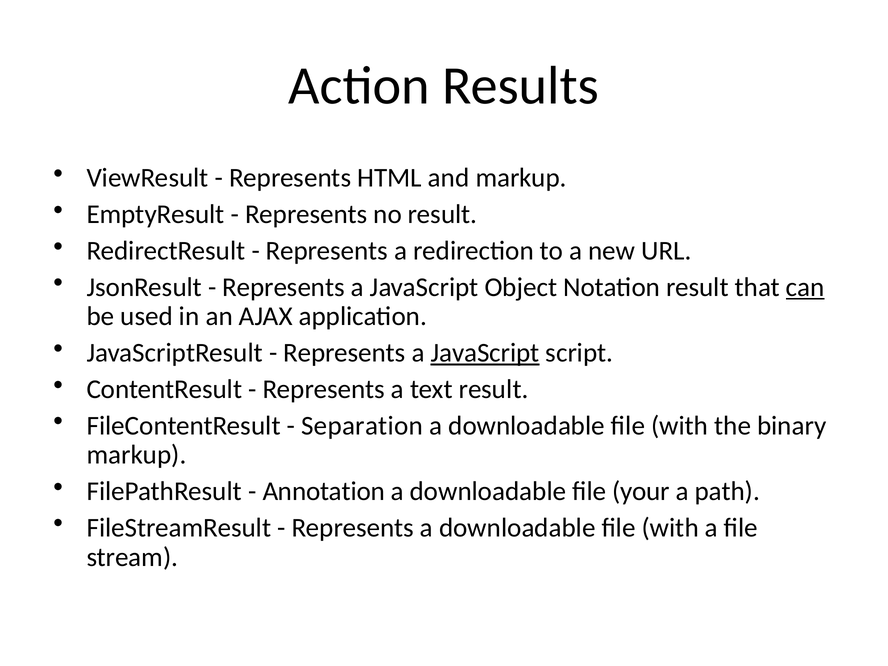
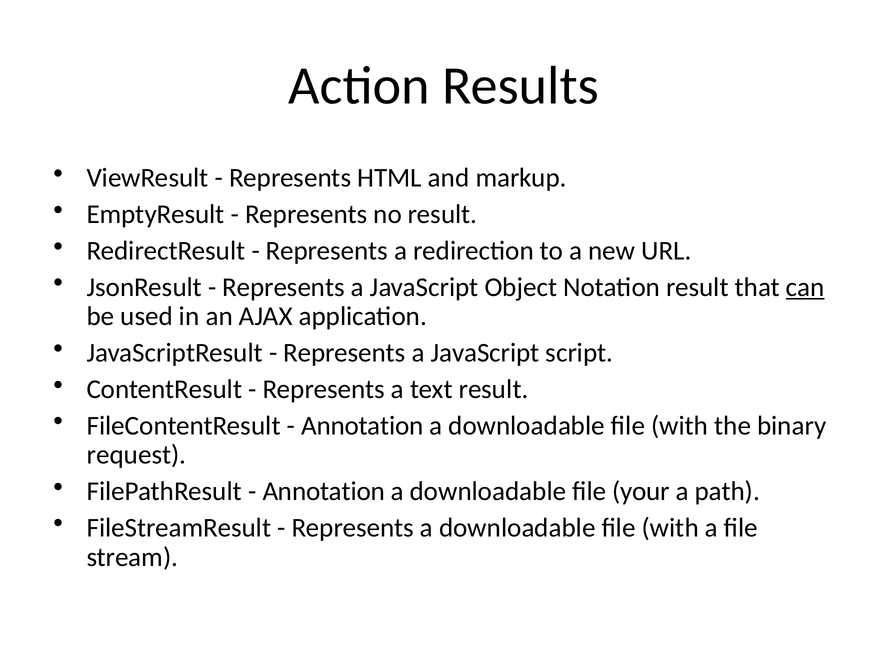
JavaScript underline: present -> none (485, 353)
Separation: Separation -> Annotation (362, 426)
markup: markup -> request (136, 455)
